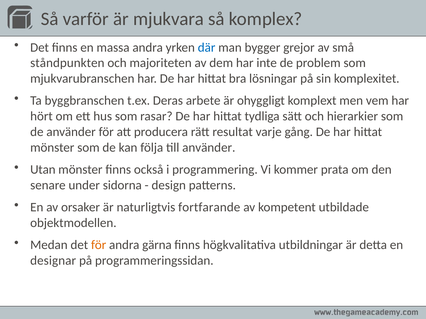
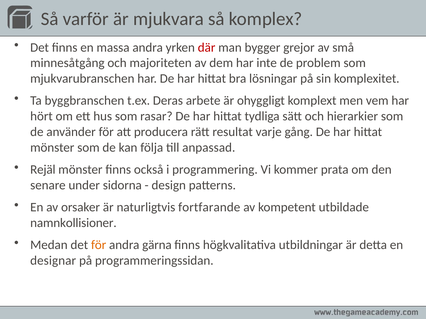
där colour: blue -> red (207, 47)
ståndpunkten: ståndpunkten -> minnesåtgång (67, 63)
till använder: använder -> anpassad (209, 148)
Utan: Utan -> Rejäl (43, 170)
objektmodellen: objektmodellen -> namnkollisioner (73, 223)
